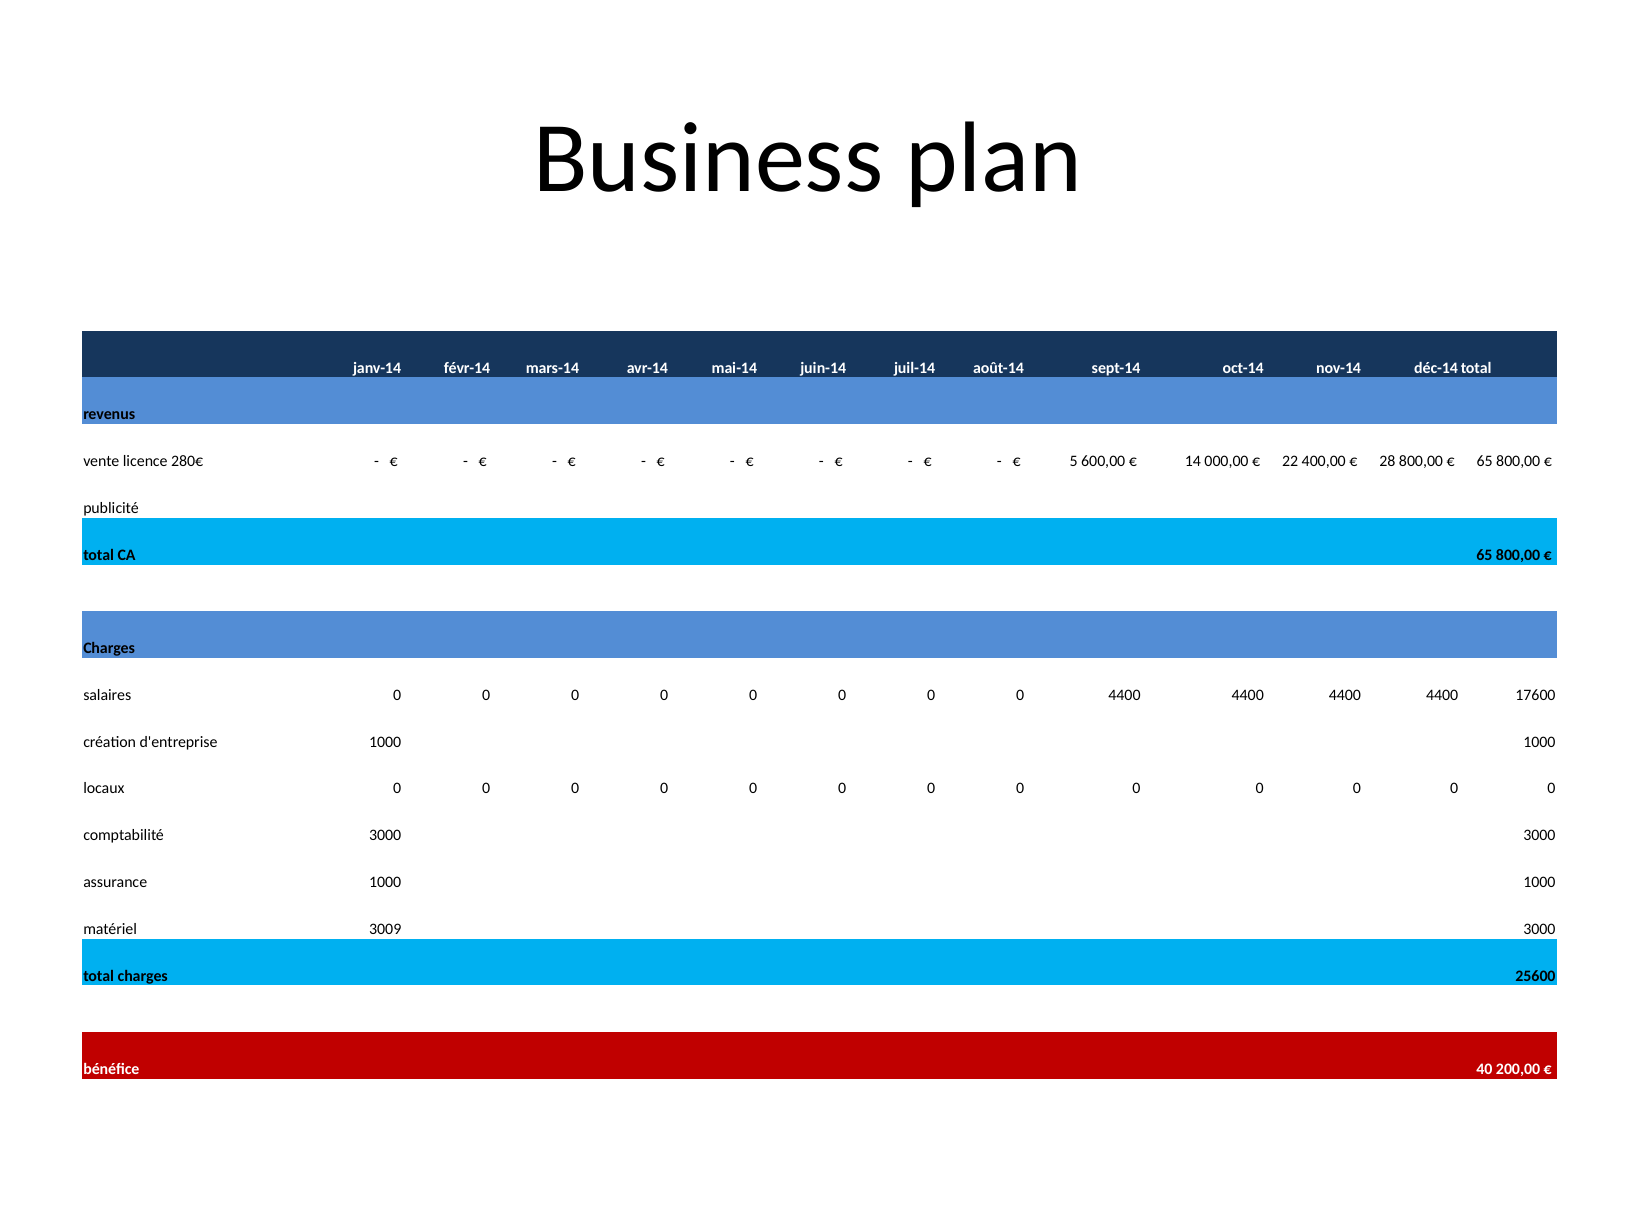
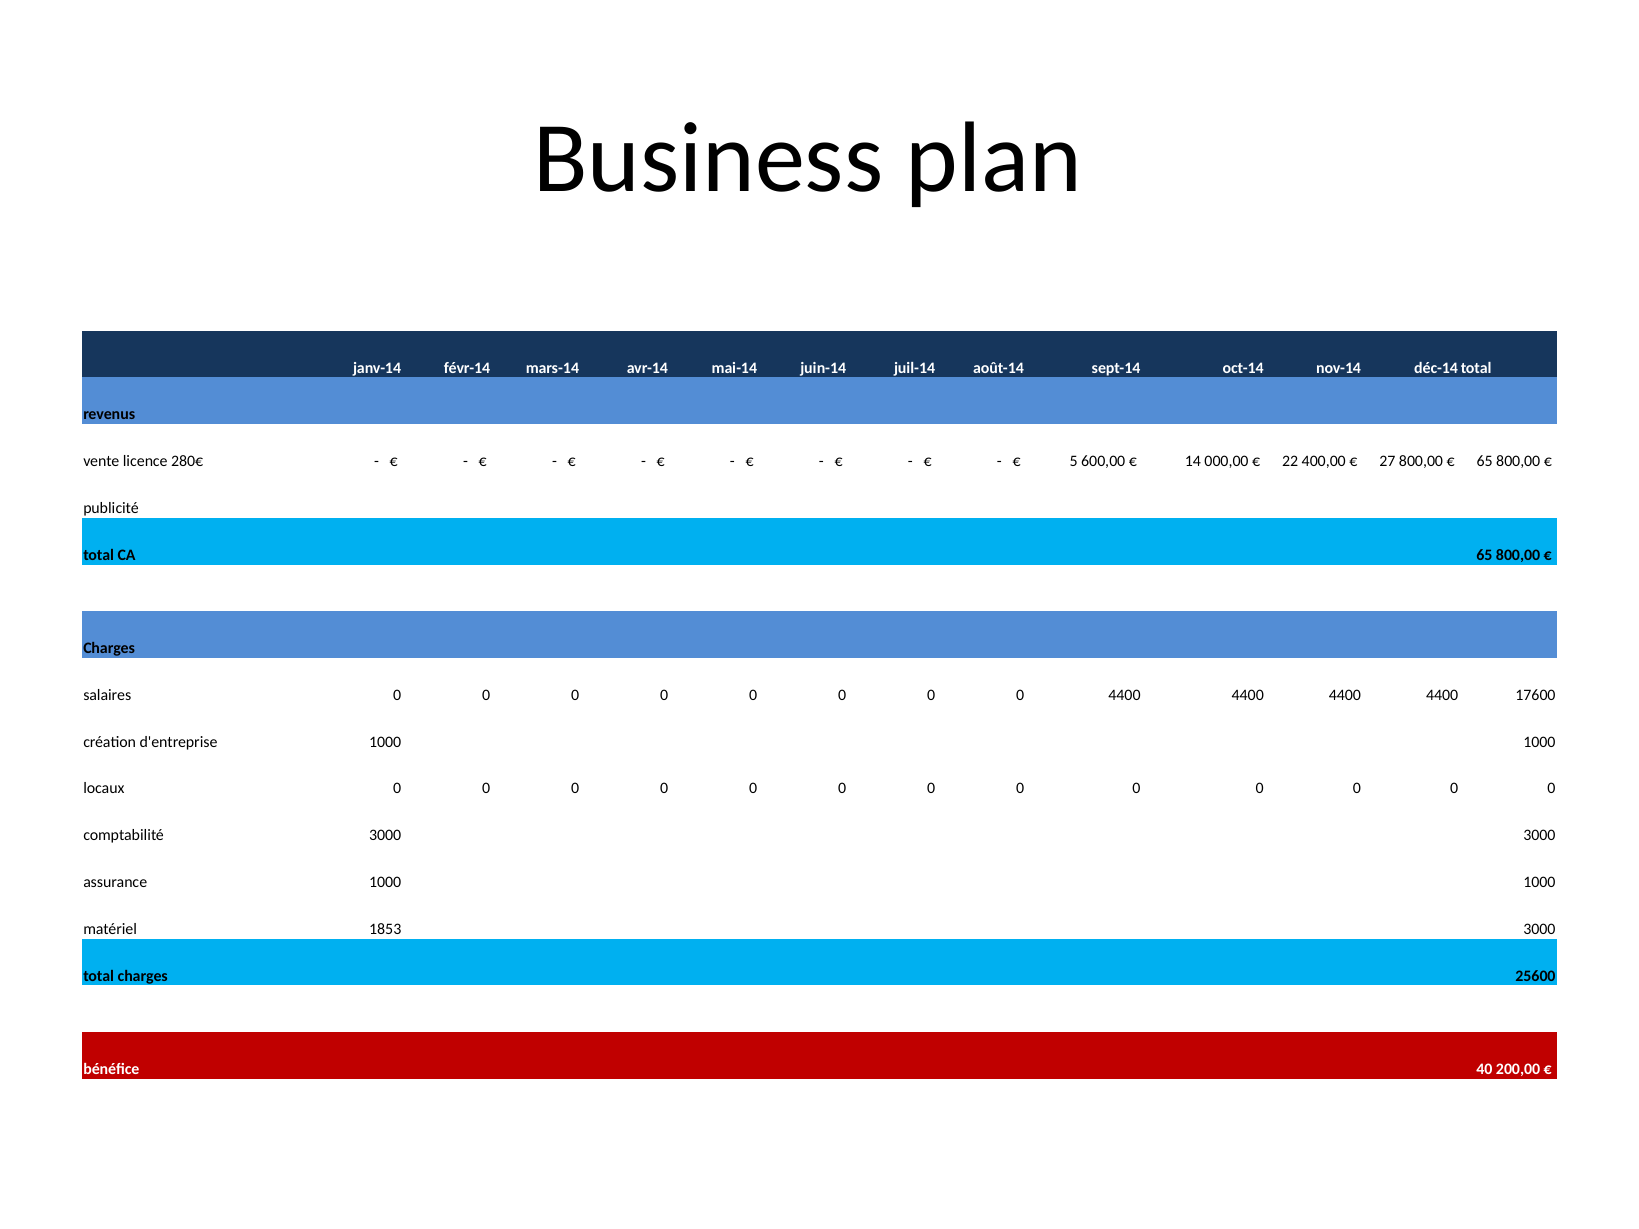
28: 28 -> 27 (1388, 461)
3009: 3009 -> 1853 (385, 929)
